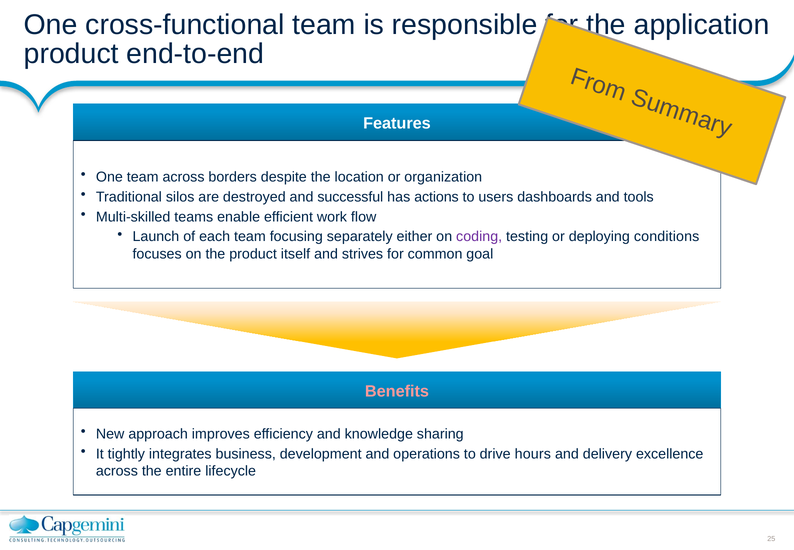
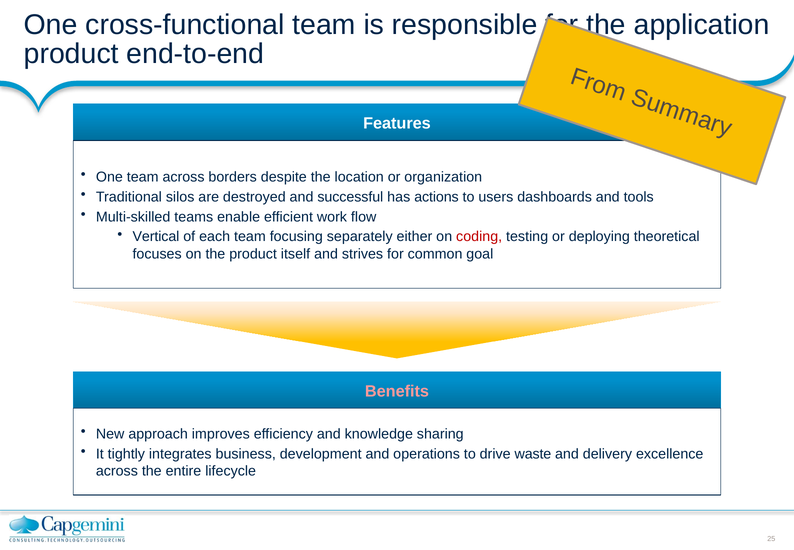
Launch: Launch -> Vertical (156, 237)
coding colour: purple -> red (479, 237)
conditions: conditions -> theoretical (667, 237)
hours: hours -> waste (533, 454)
